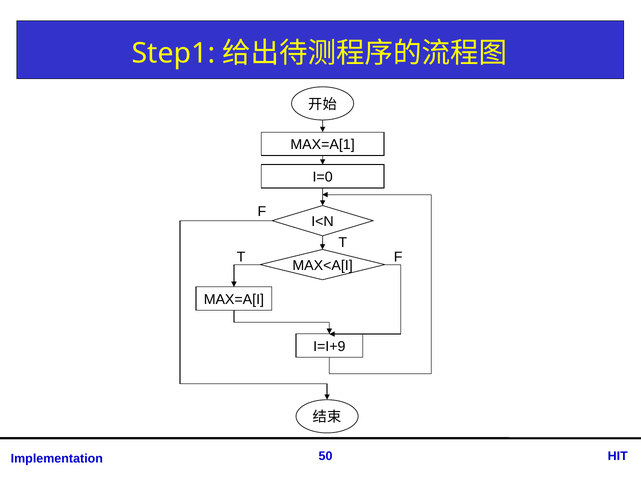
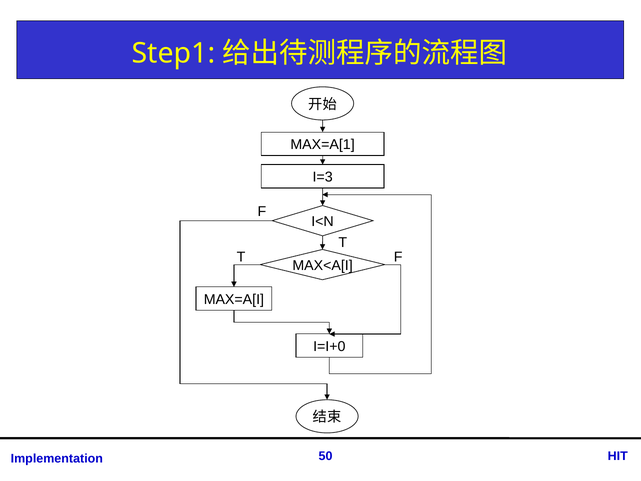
I=0: I=0 -> I=3 (323, 177)
I=I+9: I=I+9 -> I=I+0 (329, 346)
